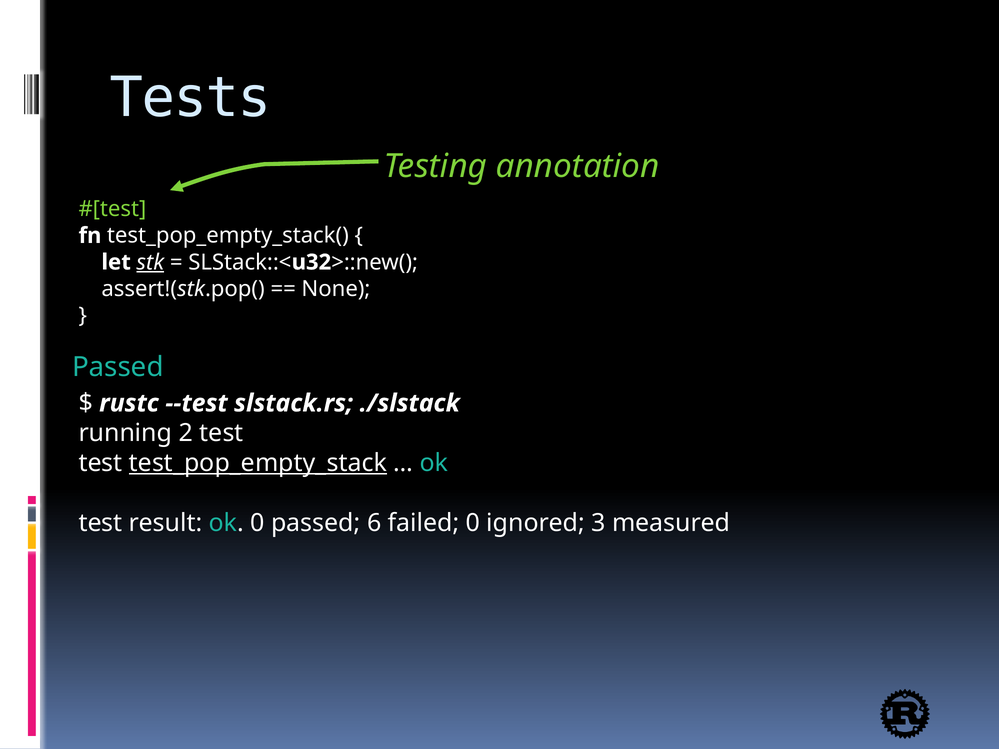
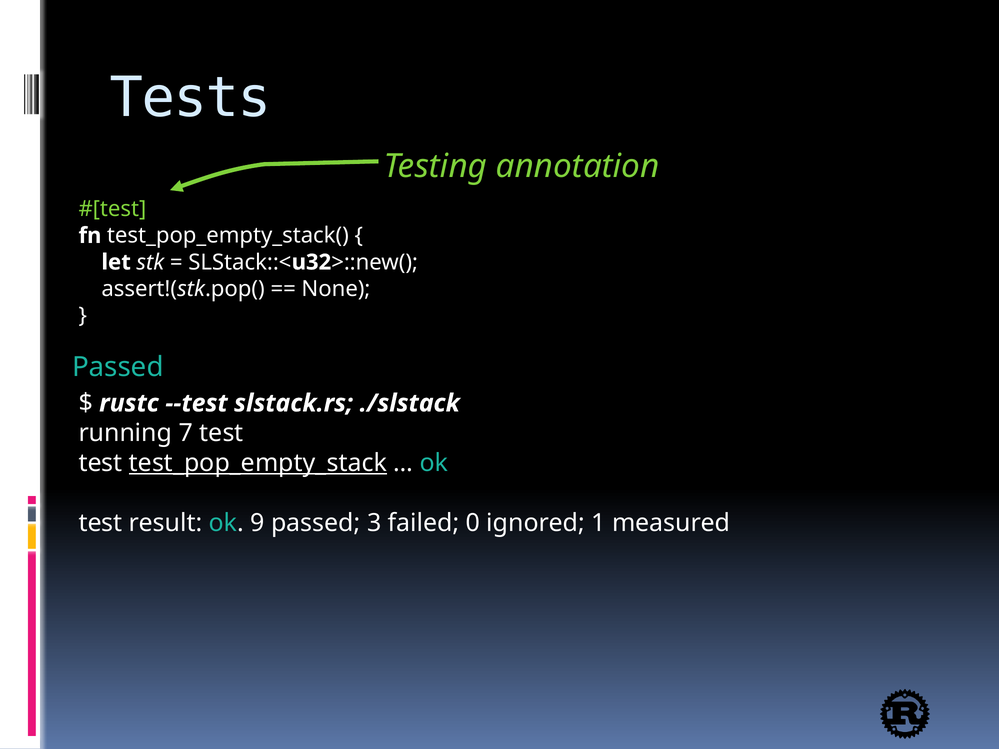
stk underline: present -> none (150, 262)
2: 2 -> 7 (186, 433)
ok 0: 0 -> 9 (257, 523)
6: 6 -> 3 (374, 523)
3: 3 -> 1 (598, 523)
